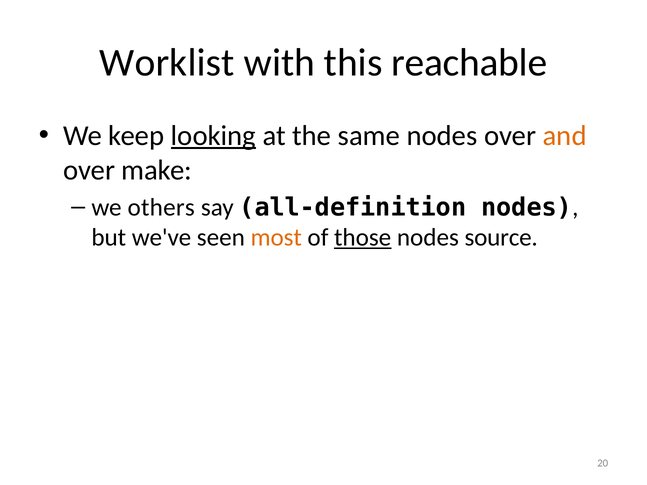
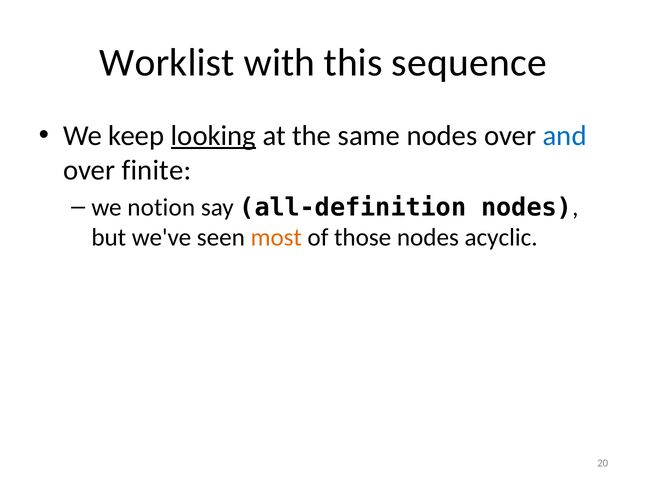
reachable: reachable -> sequence (469, 63)
and colour: orange -> blue (565, 136)
make: make -> finite (157, 170)
others: others -> notion (161, 207)
those underline: present -> none (363, 238)
source: source -> acyclic (501, 238)
